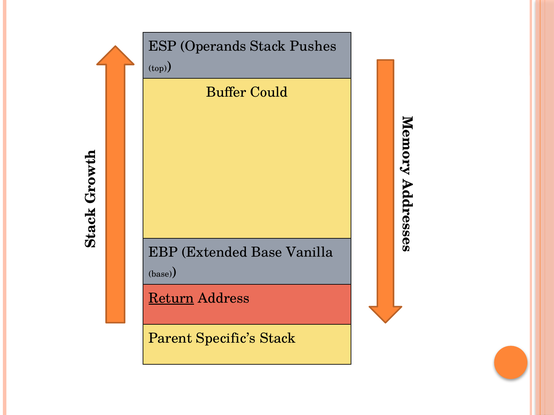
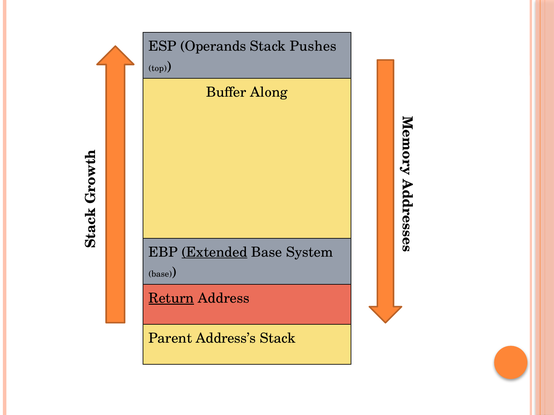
Could: Could -> Along (269, 92)
Extended underline: none -> present (215, 252)
Vanilla: Vanilla -> System (310, 252)
Specific’s: Specific’s -> Address’s (226, 339)
